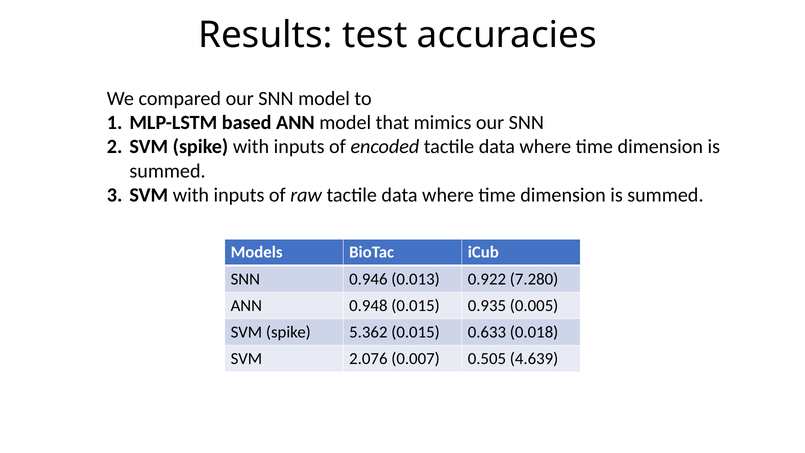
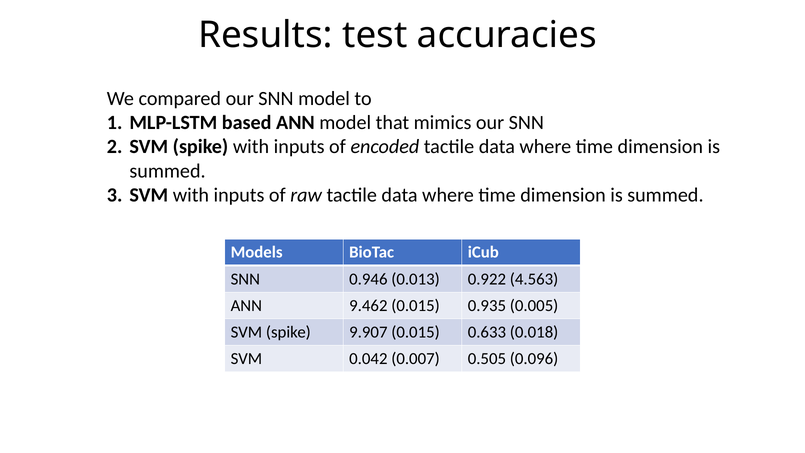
7.280: 7.280 -> 4.563 (534, 279)
0.948: 0.948 -> 9.462 (368, 305)
5.362: 5.362 -> 9.907 (368, 332)
2.076: 2.076 -> 0.042 (368, 359)
4.639: 4.639 -> 0.096 (534, 359)
